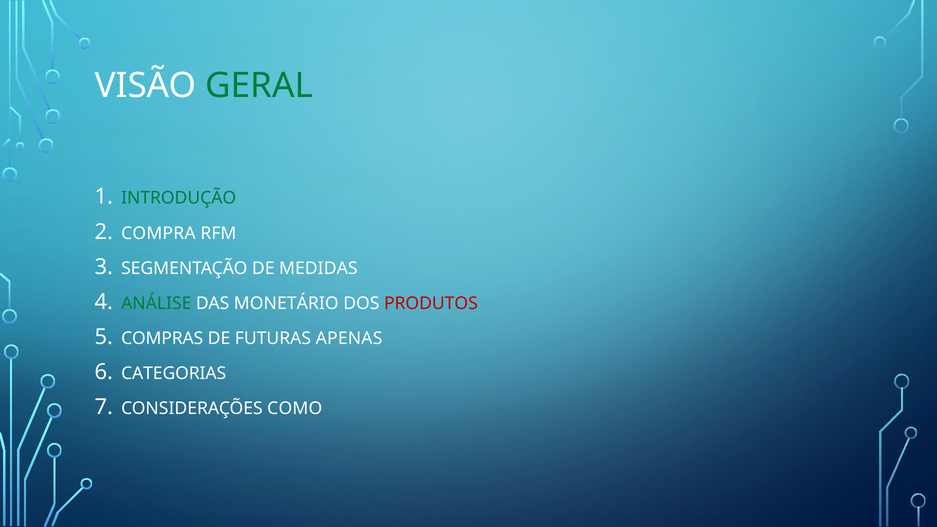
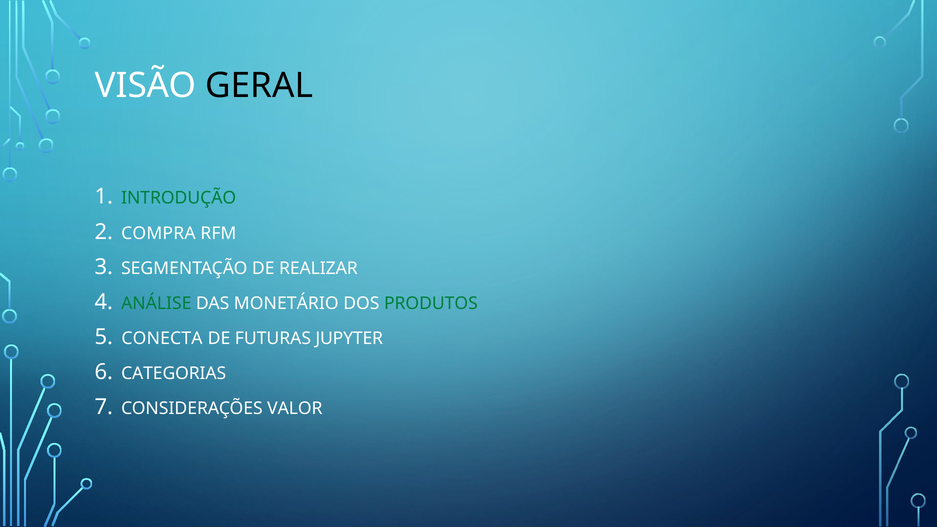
GERAL colour: green -> black (259, 86)
MEDIDAS: MEDIDAS -> REALIZAR (318, 268)
PRODUTOS colour: red -> green (431, 303)
COMPRAS: COMPRAS -> CONECTA (162, 338)
APENAS: APENAS -> JUPYTER (349, 338)
COMO: COMO -> VALOR (295, 409)
